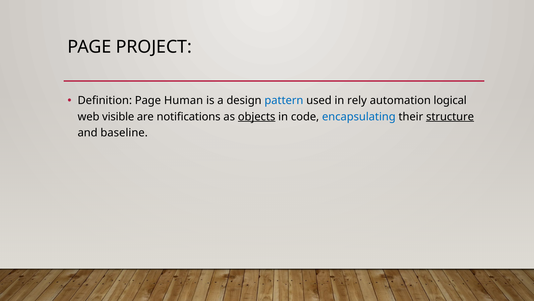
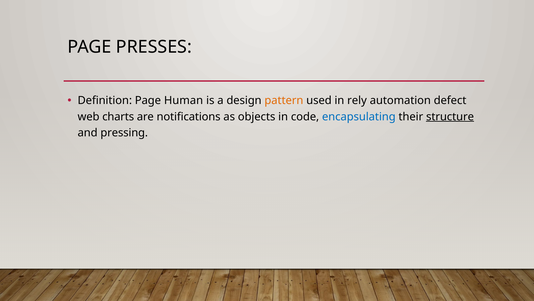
PROJECT: PROJECT -> PRESSES (154, 47)
pattern colour: blue -> orange (284, 100)
logical: logical -> defect (450, 100)
visible: visible -> charts (118, 116)
objects underline: present -> none (257, 116)
baseline: baseline -> pressing (124, 132)
